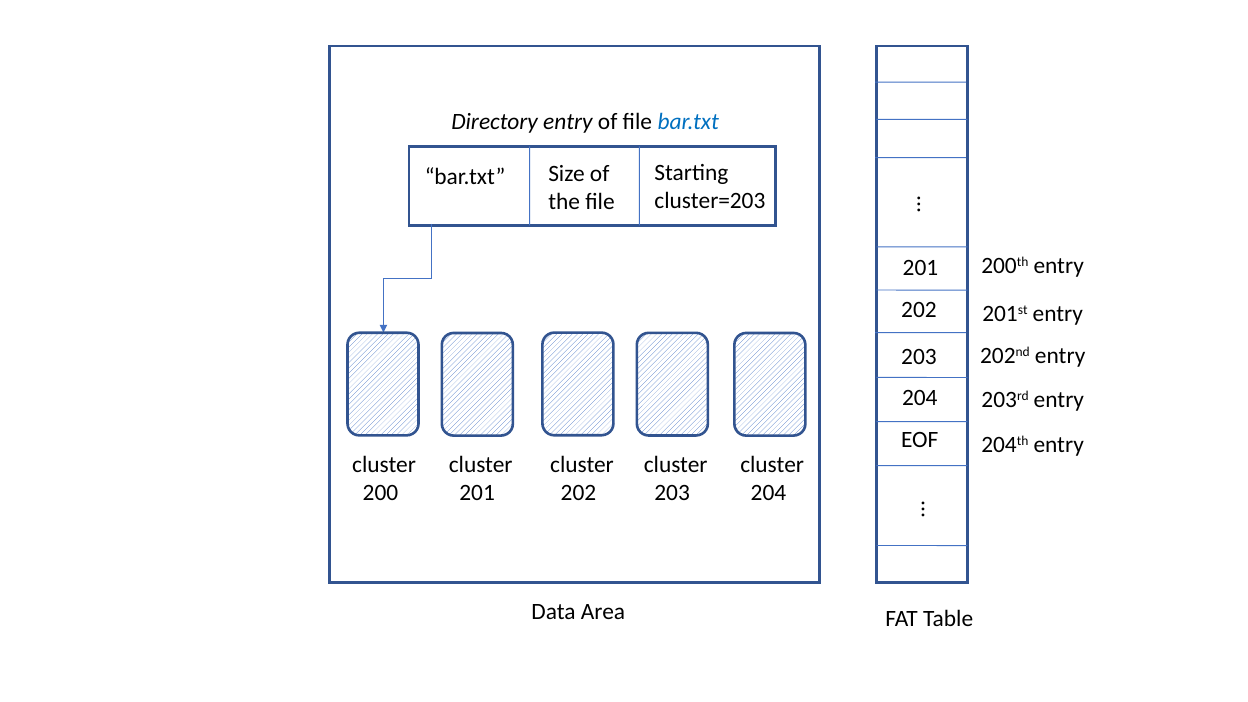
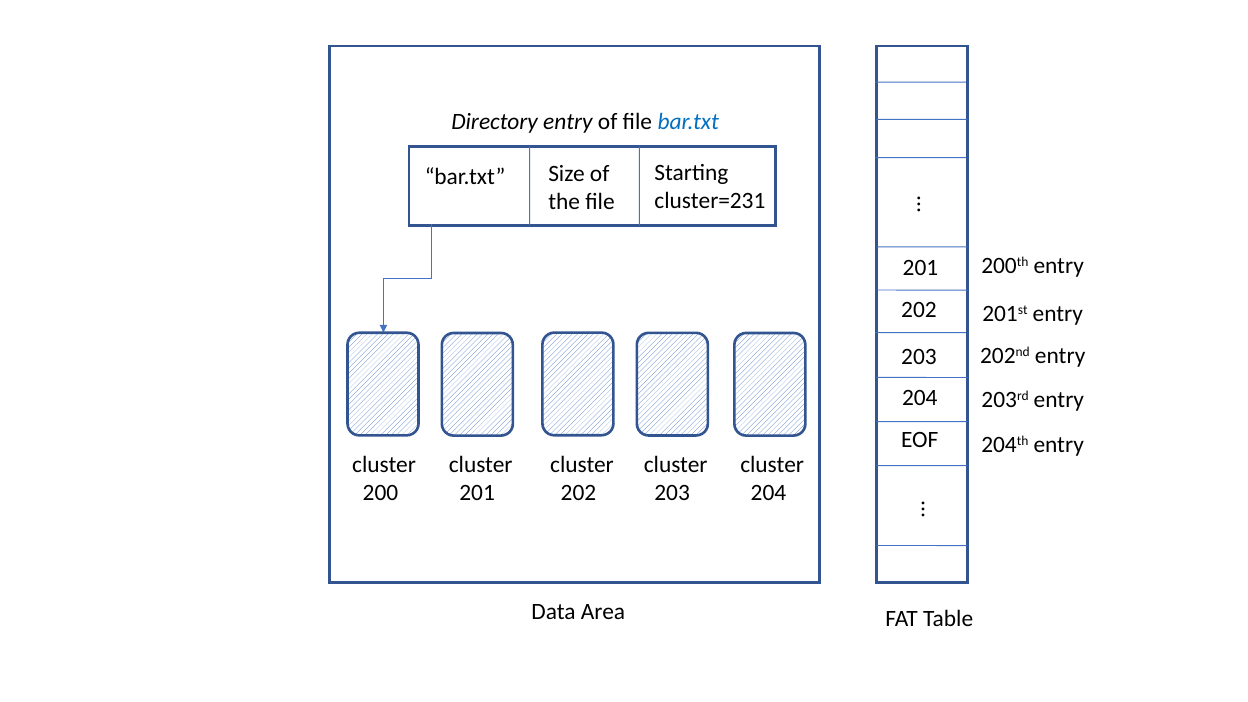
cluster=203: cluster=203 -> cluster=231 (710, 200)
